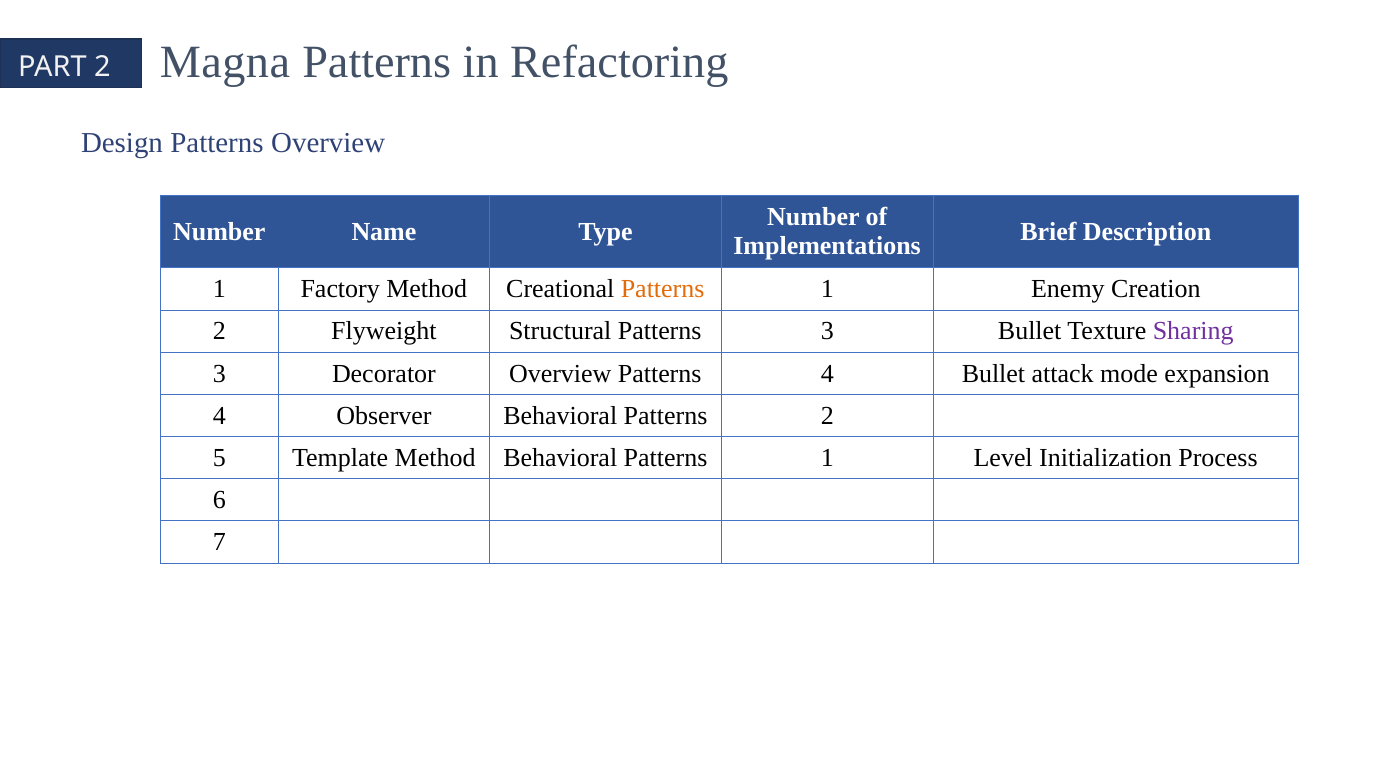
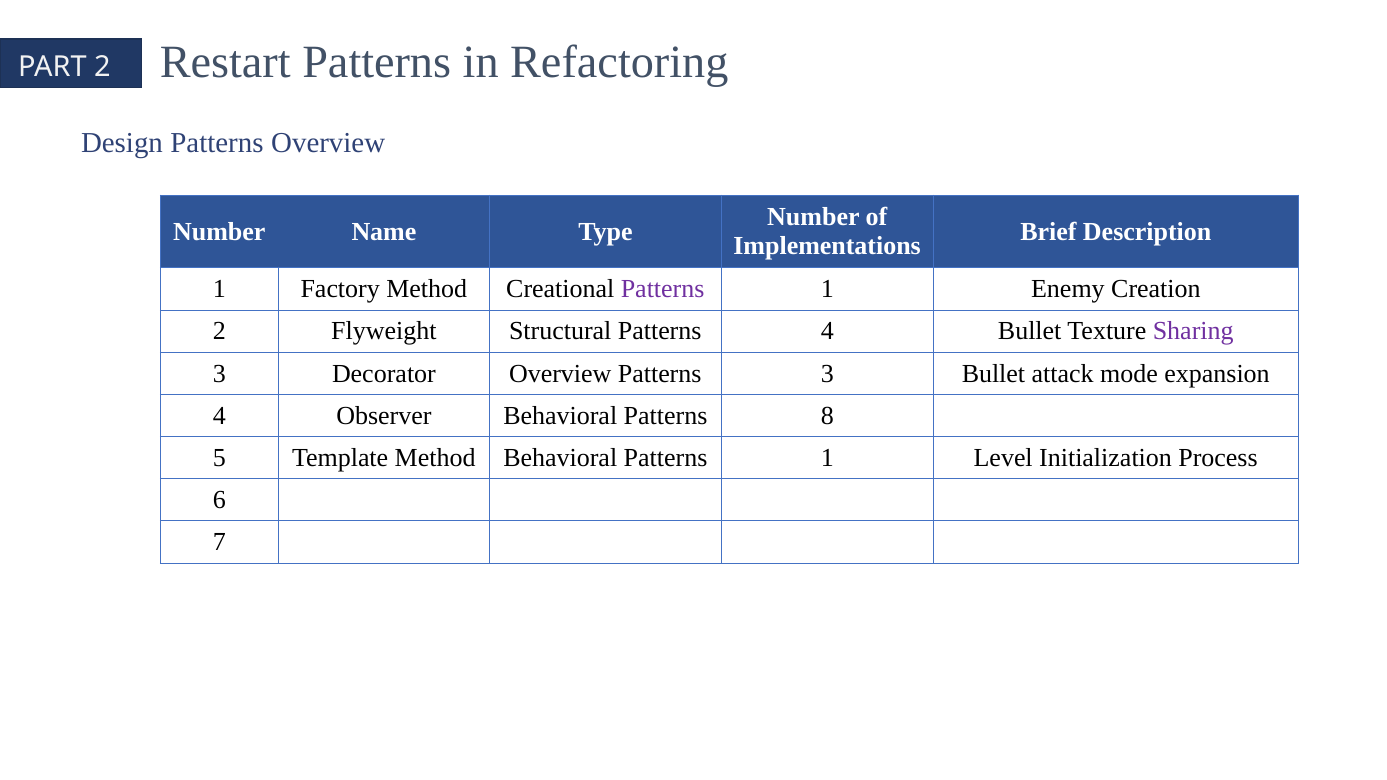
Magna: Magna -> Restart (225, 62)
Patterns colour: orange -> purple (663, 289)
Patterns 3: 3 -> 4 (827, 331)
Patterns 4: 4 -> 3 (827, 374)
Patterns 2: 2 -> 8 (827, 416)
